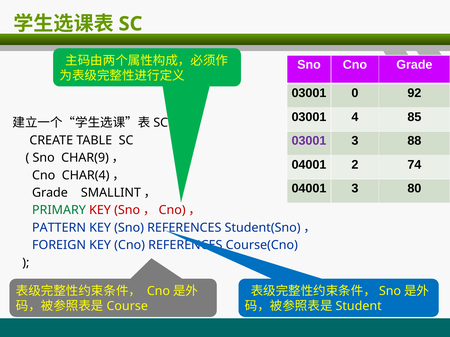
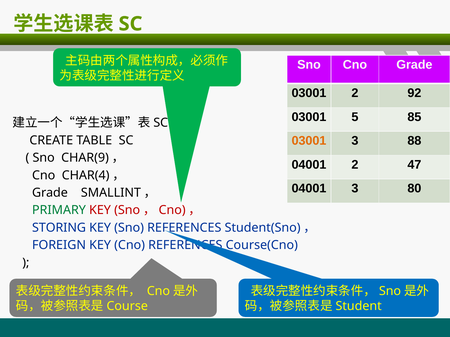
03001 0: 0 -> 2 (355, 93)
4: 4 -> 5 (355, 117)
03001 colour: purple -> orange (309, 141)
74: 74 -> 47 (414, 165)
PATTERN: PATTERN -> STORING (59, 228)
